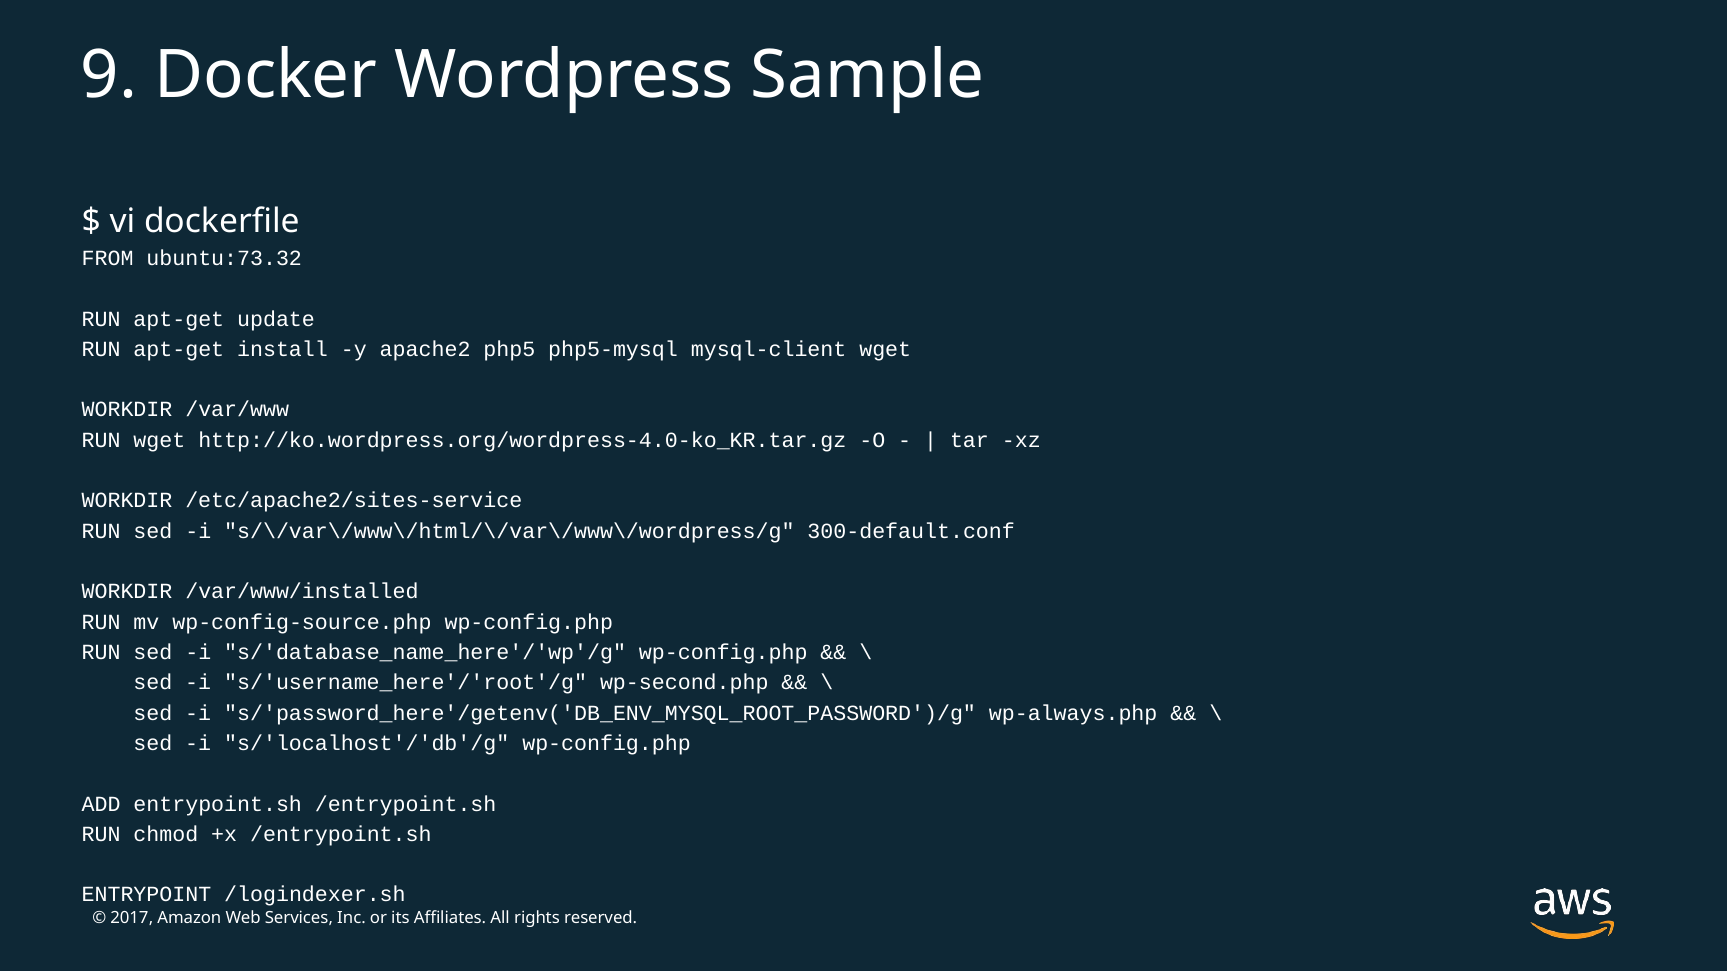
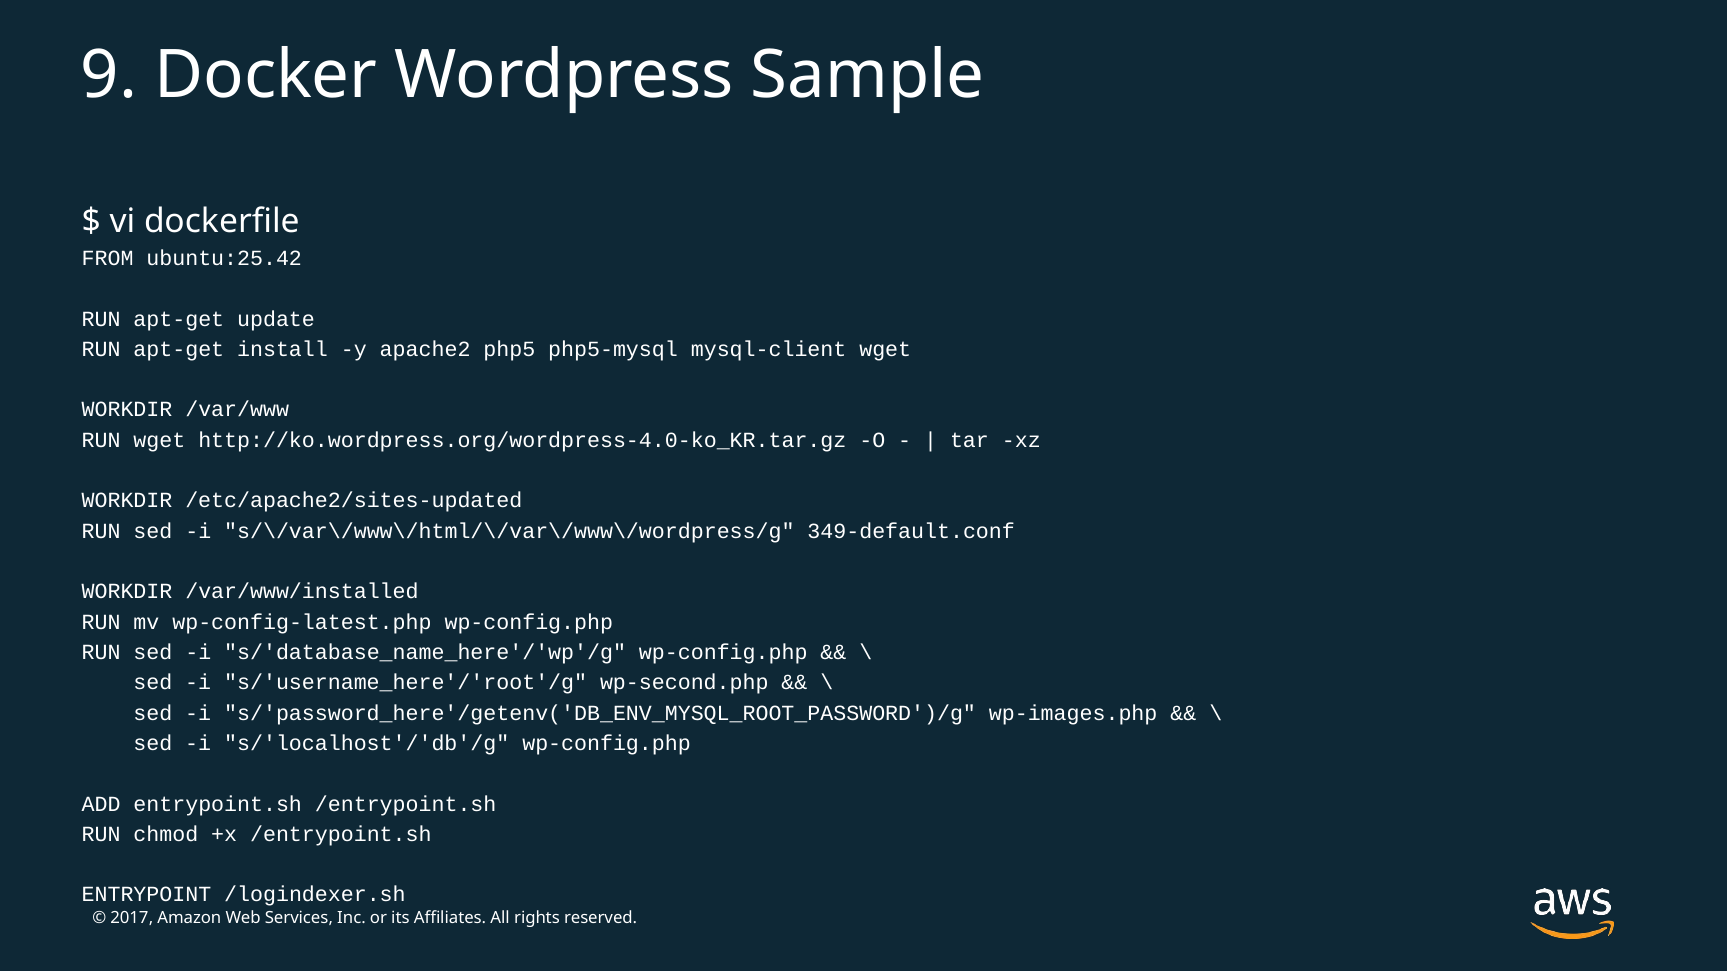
ubuntu:73.32: ubuntu:73.32 -> ubuntu:25.42 (224, 258)
/etc/apache2/sites-service: /etc/apache2/sites-service -> /etc/apache2/sites-updated (354, 501)
300-default.conf: 300-default.conf -> 349-default.conf (911, 531)
wp-config-source.php: wp-config-source.php -> wp-config-latest.php (302, 622)
wp-always.php: wp-always.php -> wp-images.php (1073, 713)
